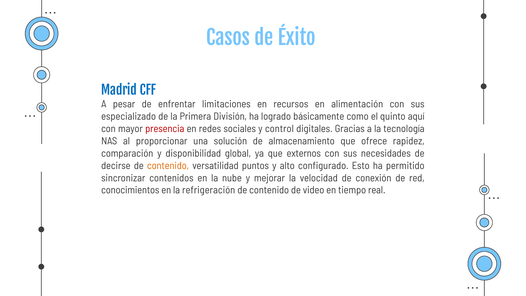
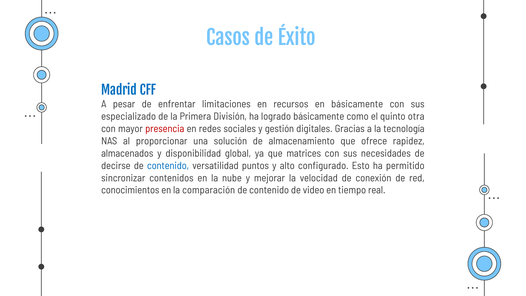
en alimentación: alimentación -> básicamente (357, 104)
aquí: aquí -> otra (416, 116)
control: control -> gestión (279, 129)
comparación: comparación -> almacenados (127, 153)
externos: externos -> matrices (304, 153)
contenido colour: orange -> blue (168, 166)
refrigeración: refrigeración -> comparación (209, 190)
